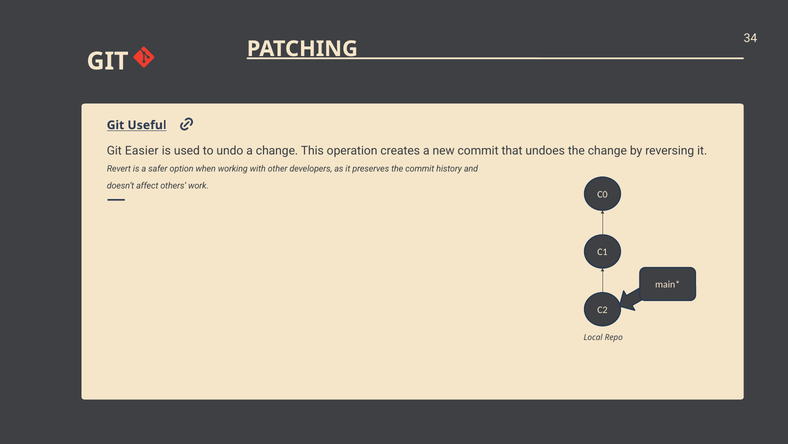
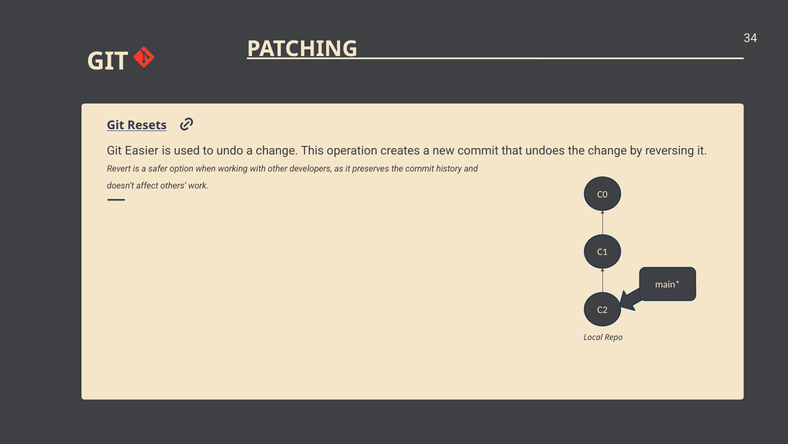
Useful: Useful -> Resets (147, 125)
